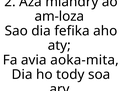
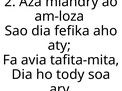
aoka-mita: aoka-mita -> tafita-mita (85, 60)
